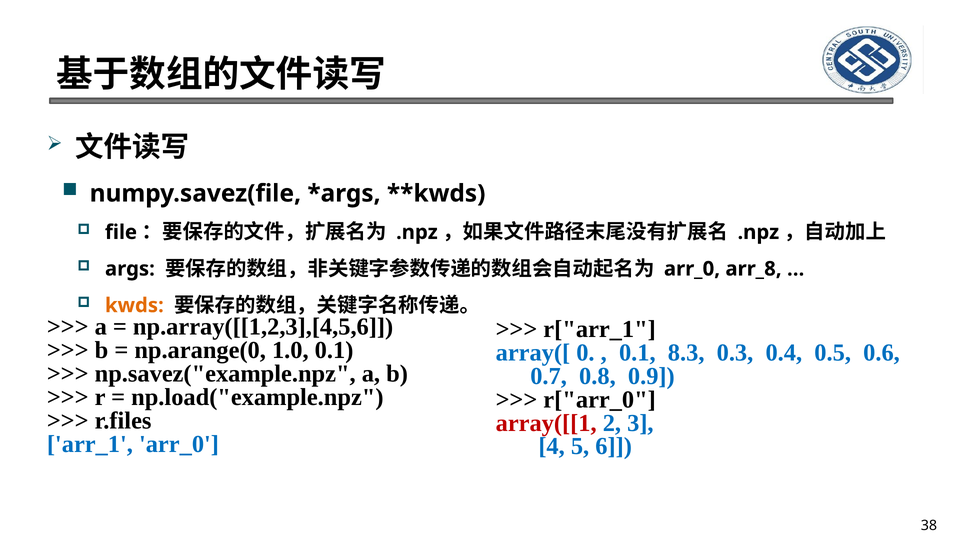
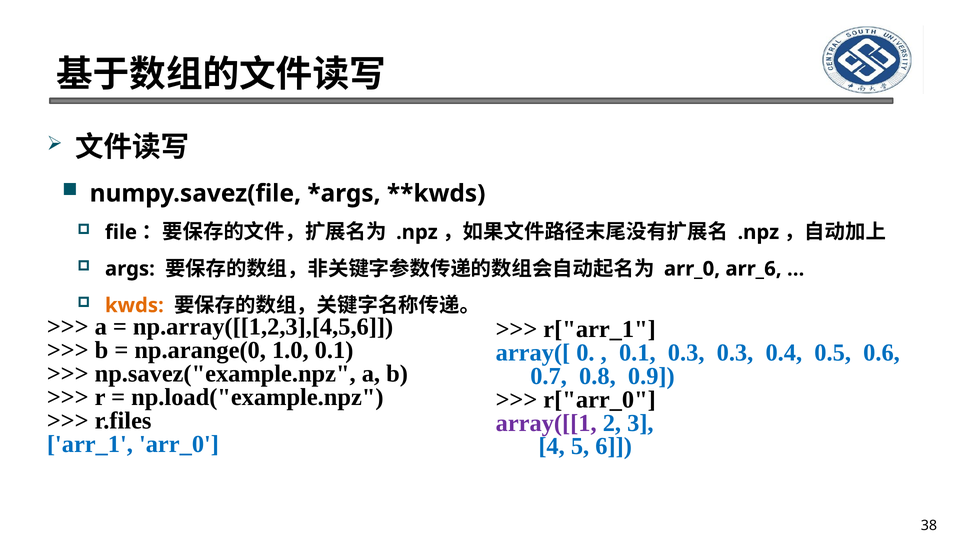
arr_8: arr_8 -> arr_6 (753, 269)
0.1 8.3: 8.3 -> 0.3 (686, 353)
array([[1 colour: red -> purple (546, 423)
